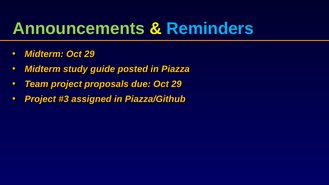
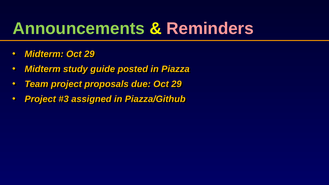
Reminders colour: light blue -> pink (210, 29)
